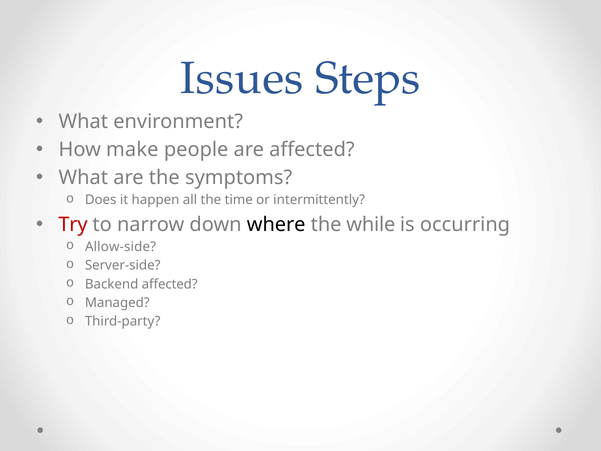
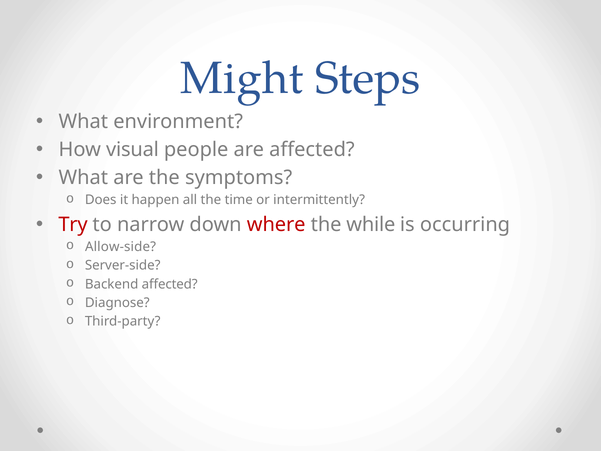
Issues: Issues -> Might (242, 78)
make: make -> visual (132, 150)
where colour: black -> red (276, 224)
Managed: Managed -> Diagnose (117, 303)
